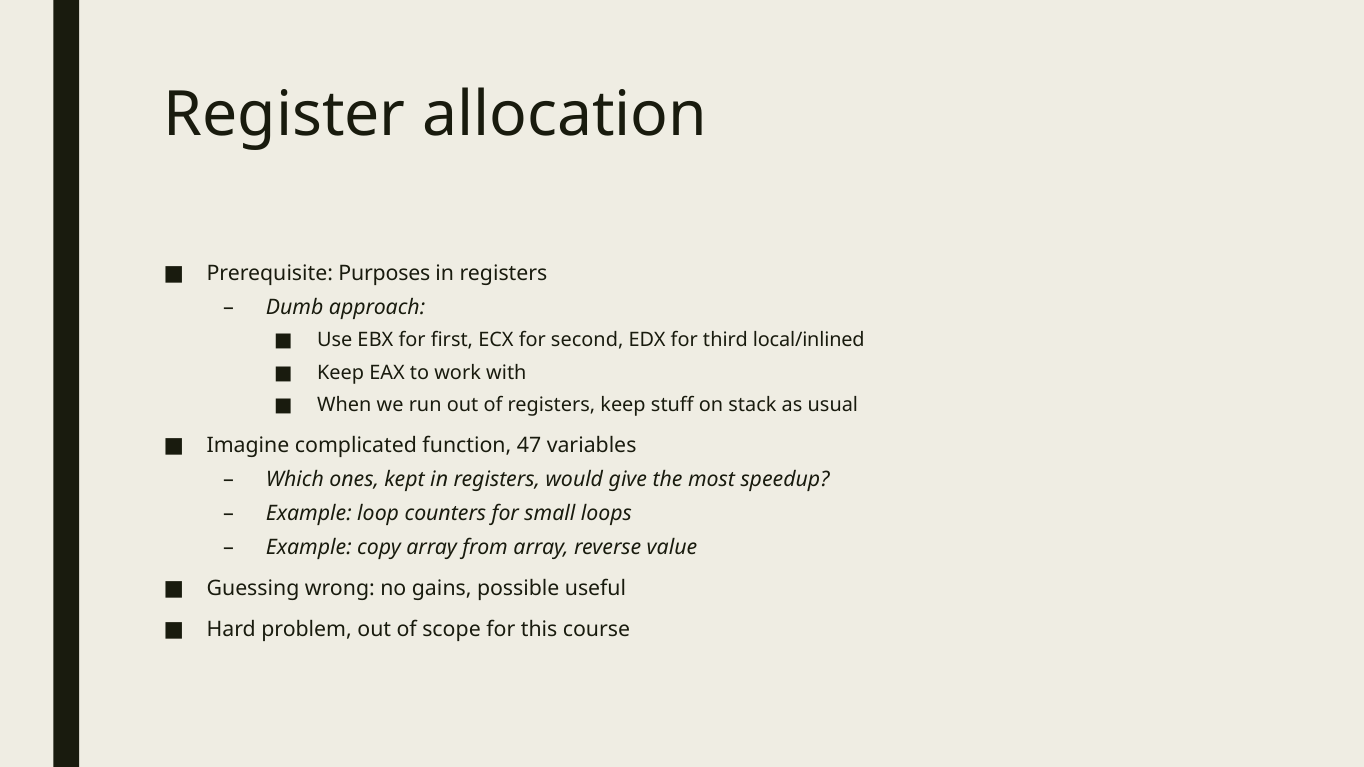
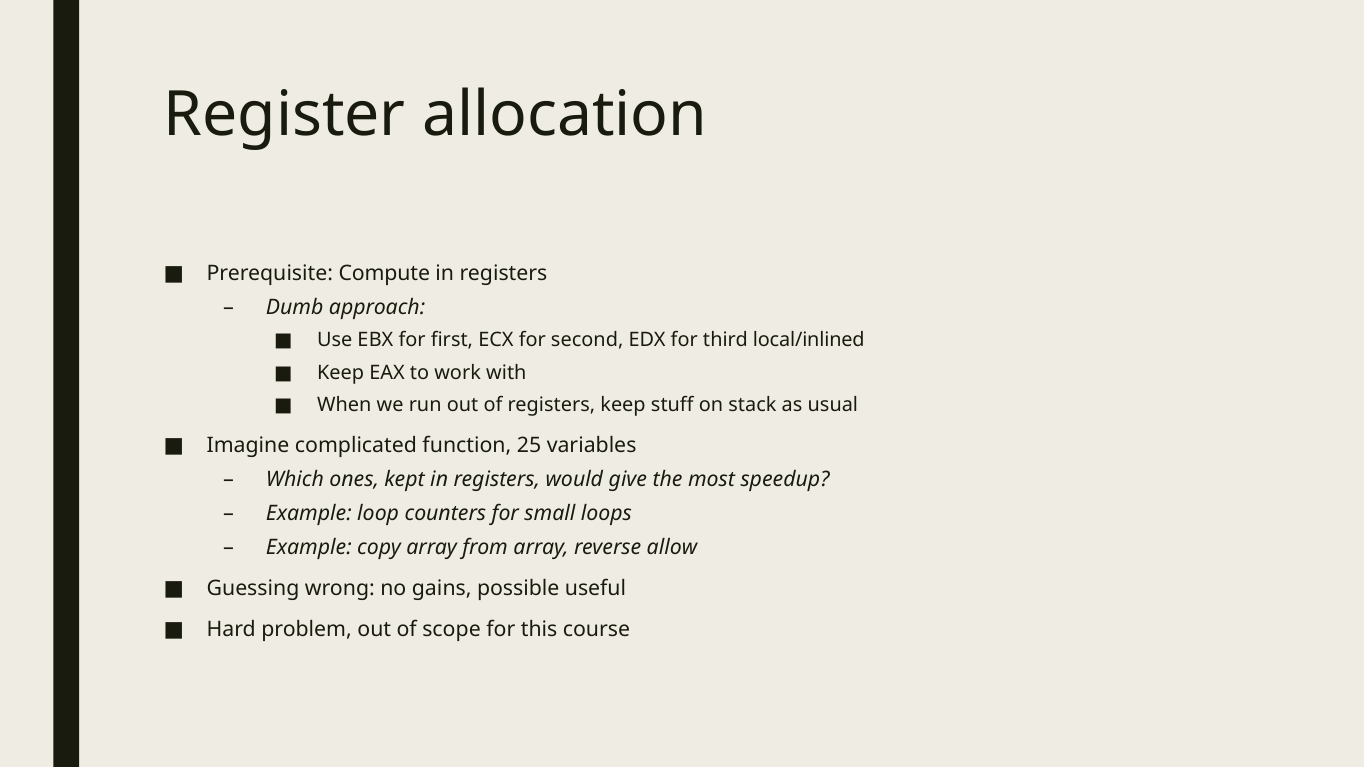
Purposes: Purposes -> Compute (384, 273)
47: 47 -> 25 (529, 445)
value: value -> allow (672, 547)
